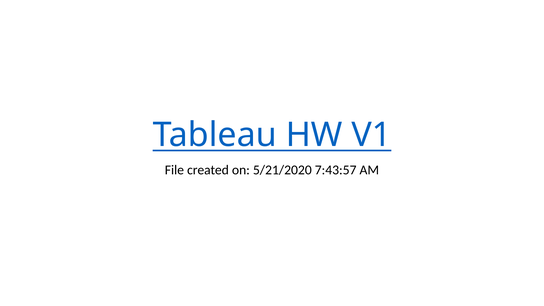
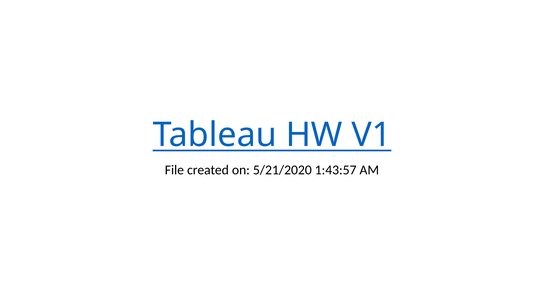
7:43:57: 7:43:57 -> 1:43:57 (336, 170)
